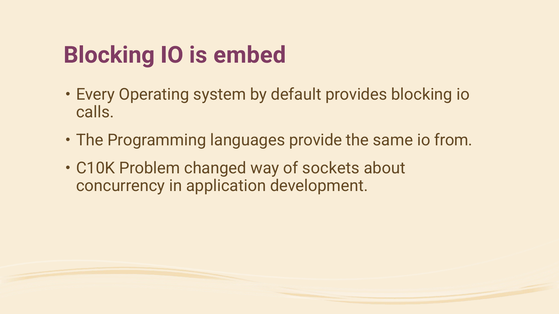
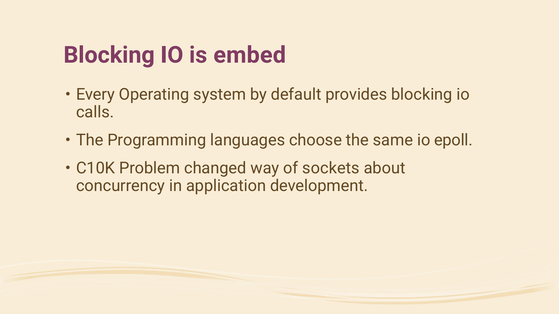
provide: provide -> choose (316, 140)
from: from -> epoll (453, 140)
